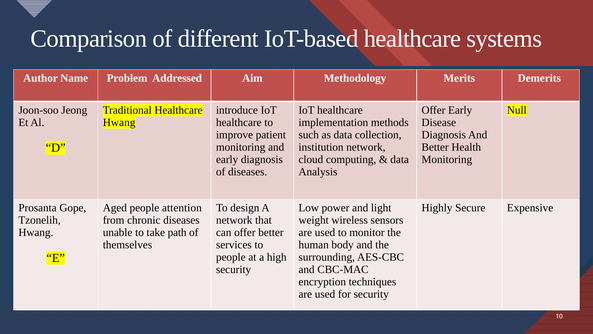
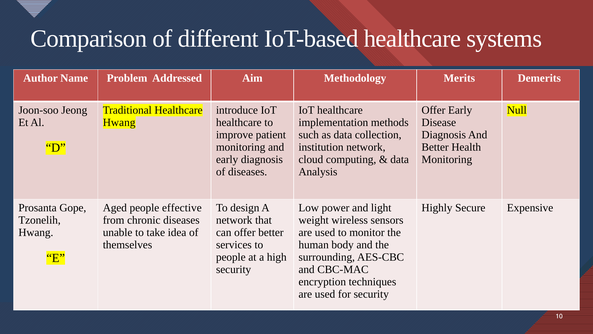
attention: attention -> effective (182, 208)
path: path -> idea (177, 232)
